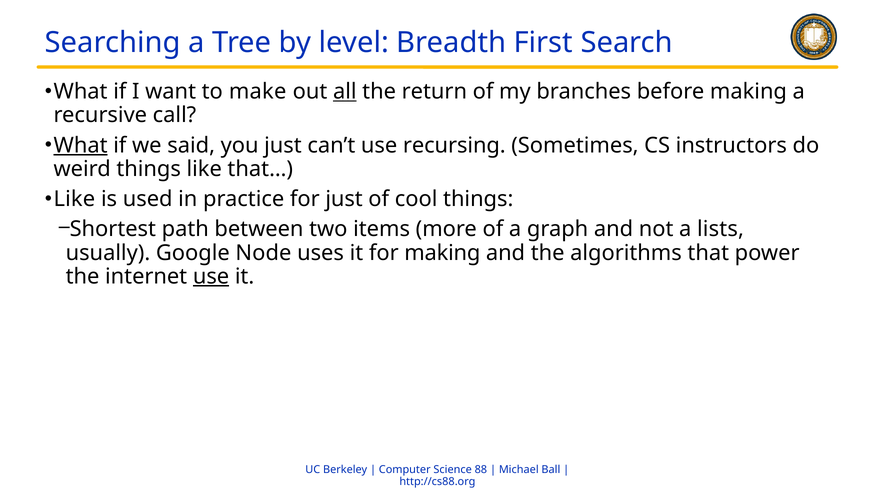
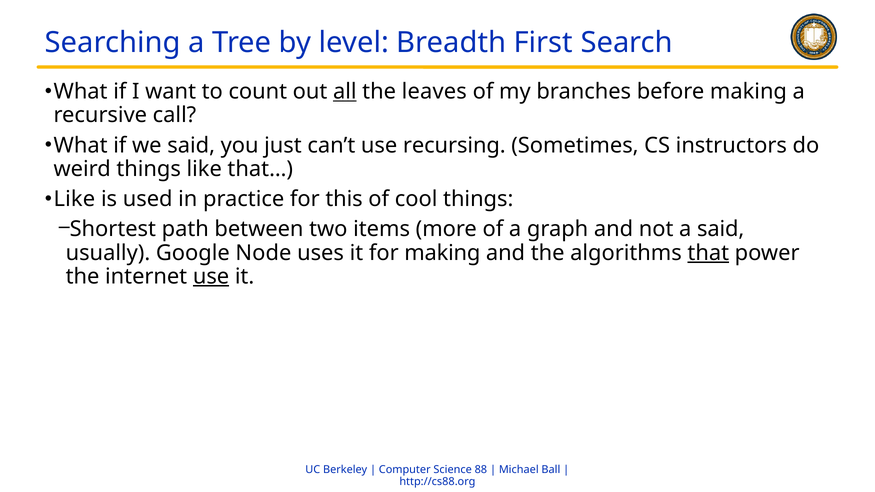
make: make -> count (258, 92)
return: return -> leaves (434, 92)
What underline: present -> none (81, 145)
for just: just -> this (344, 199)
a lists: lists -> said (721, 229)
that underline: none -> present (708, 253)
